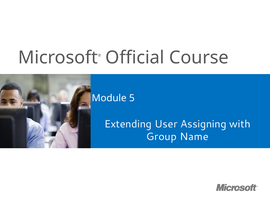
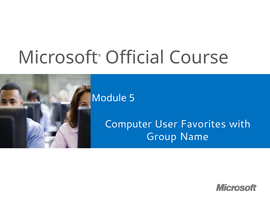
Extending: Extending -> Computer (128, 124)
Assigning: Assigning -> Favorites (203, 124)
